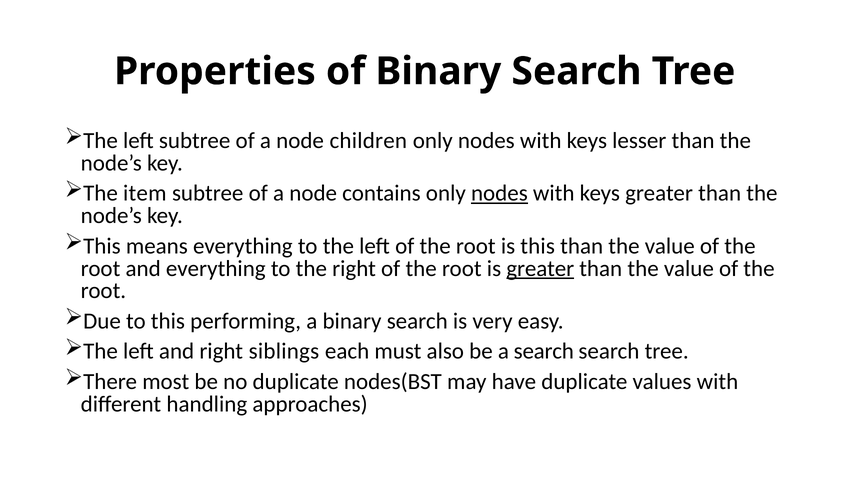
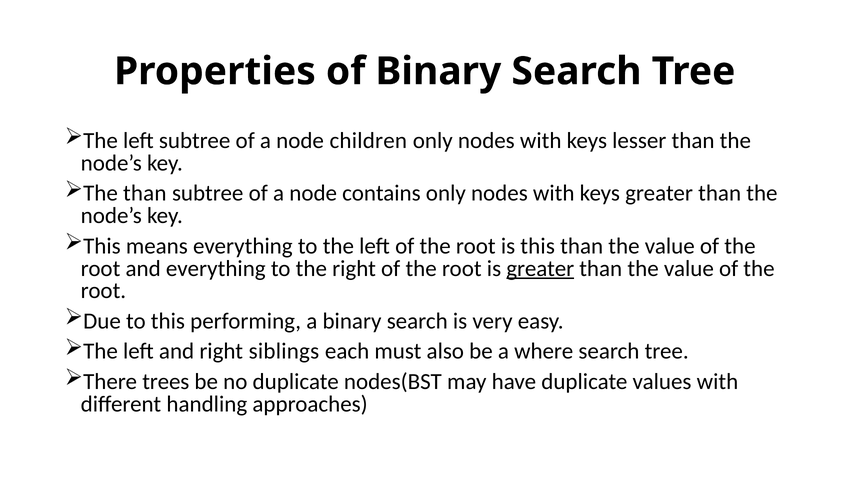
The item: item -> than (145, 193)
nodes underline: present -> none (499, 193)
a search: search -> where (544, 351)
most: most -> trees (166, 382)
